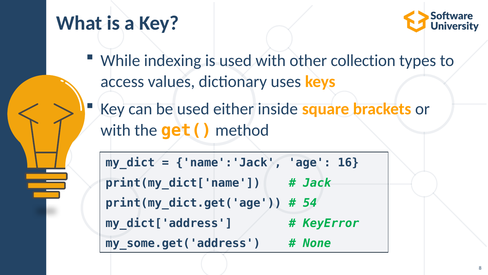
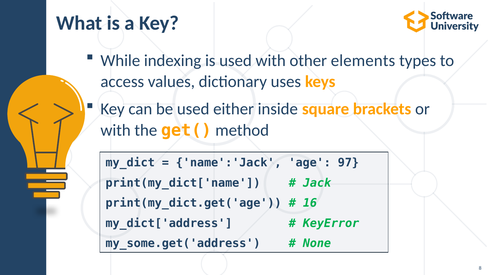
collection: collection -> elements (363, 60)
16: 16 -> 97 (348, 162)
54: 54 -> 16 (310, 203)
